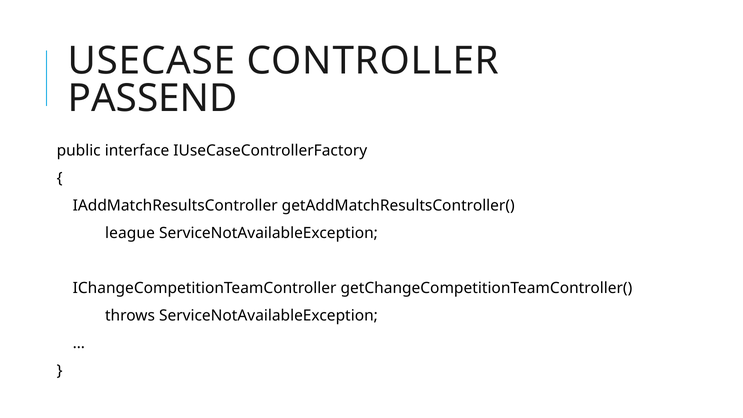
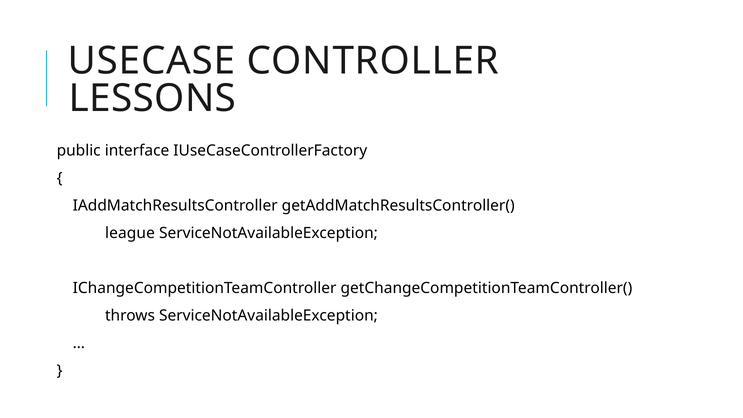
PASSEND: PASSEND -> LESSONS (152, 98)
